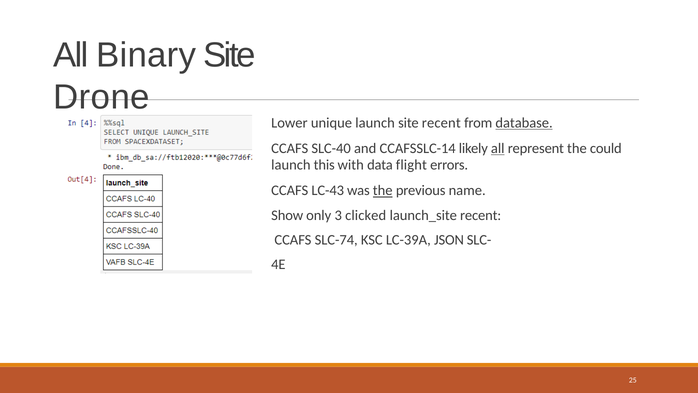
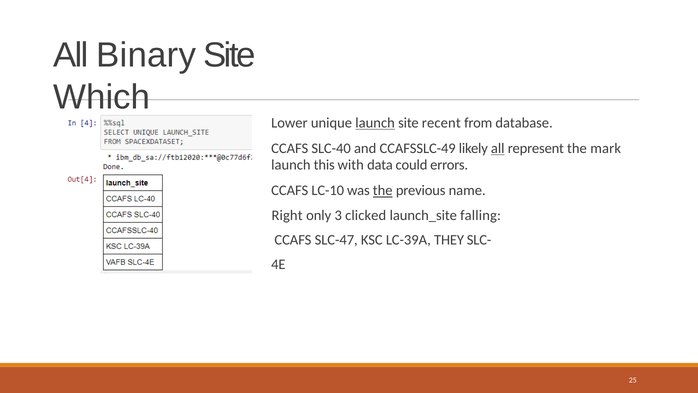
Drone: Drone -> Which (102, 97)
launch underline: none -> present (375, 123)
database underline: present -> none (524, 123)
CCAFSSLC-14: CCAFSSLC-14 -> CCAFSSLC-49 (418, 148)
could: could -> mark (606, 148)
flight: flight -> could (411, 165)
LC-43: LC-43 -> LC-10 (328, 190)
Show: Show -> Right (287, 215)
launch_site recent: recent -> falling (481, 215)
SLC-74: SLC-74 -> SLC-47 (336, 240)
JSON: JSON -> THEY (449, 240)
